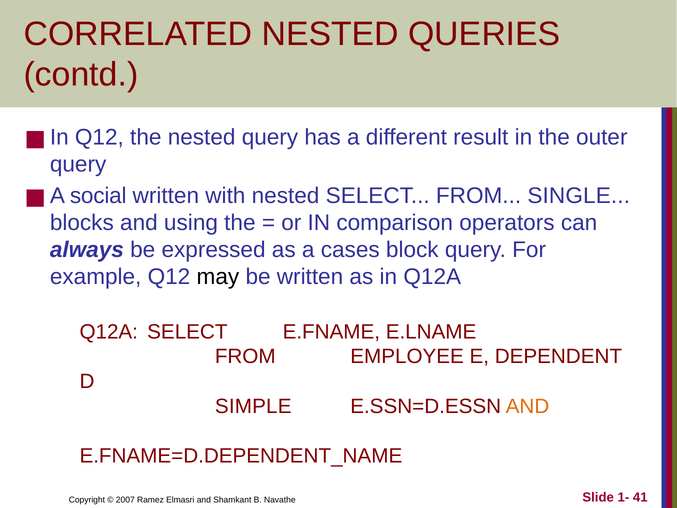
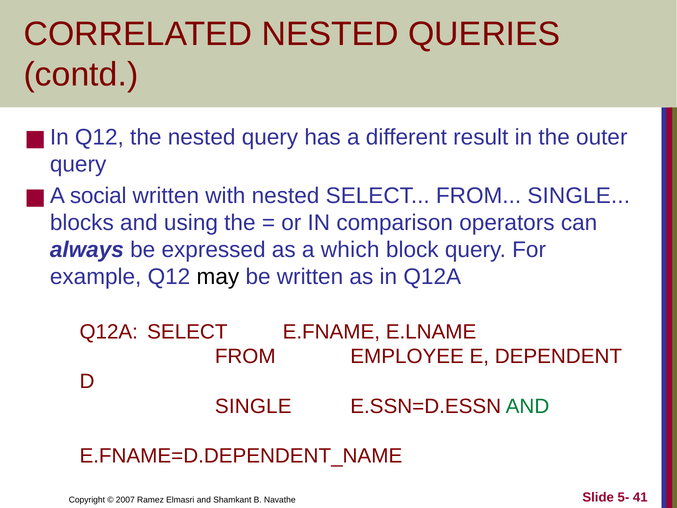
cases: cases -> which (350, 250)
SIMPLE: SIMPLE -> SINGLE (253, 406)
AND colour: orange -> green (528, 406)
1-: 1- -> 5- (623, 497)
